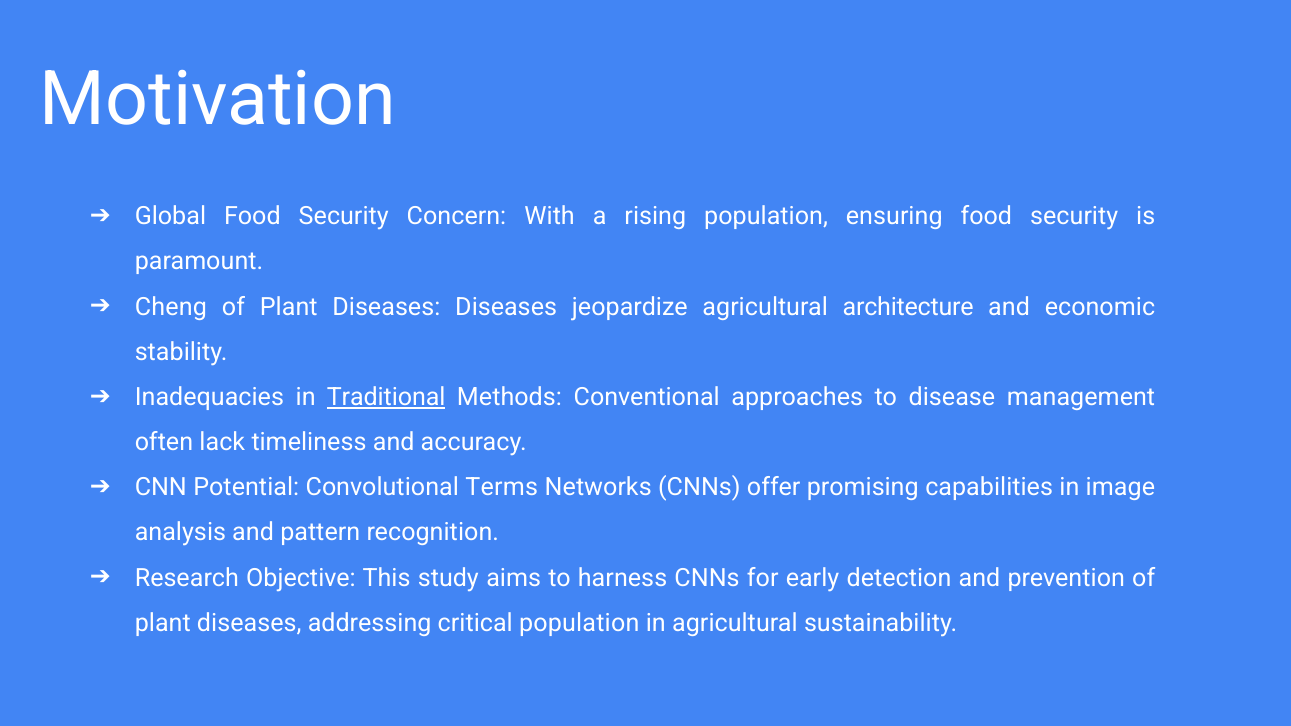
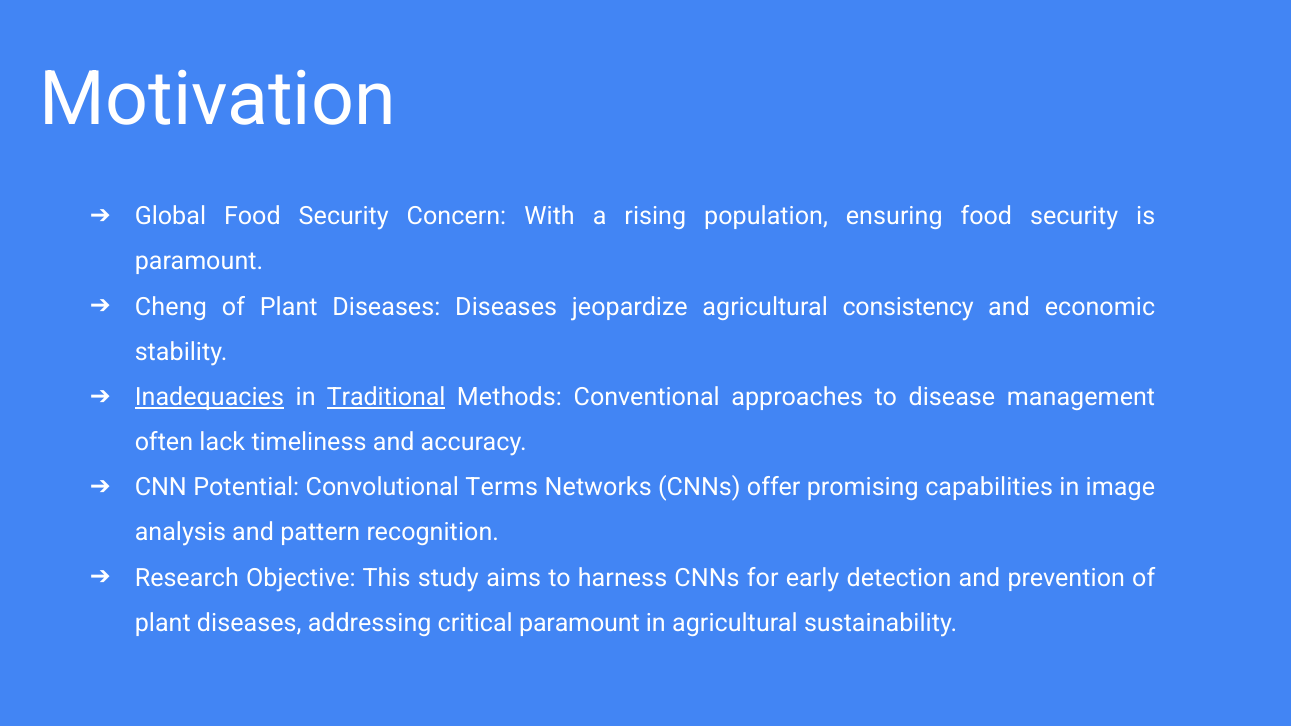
architecture: architecture -> consistency (908, 307)
Inadequacies underline: none -> present (209, 397)
critical population: population -> paramount (579, 623)
